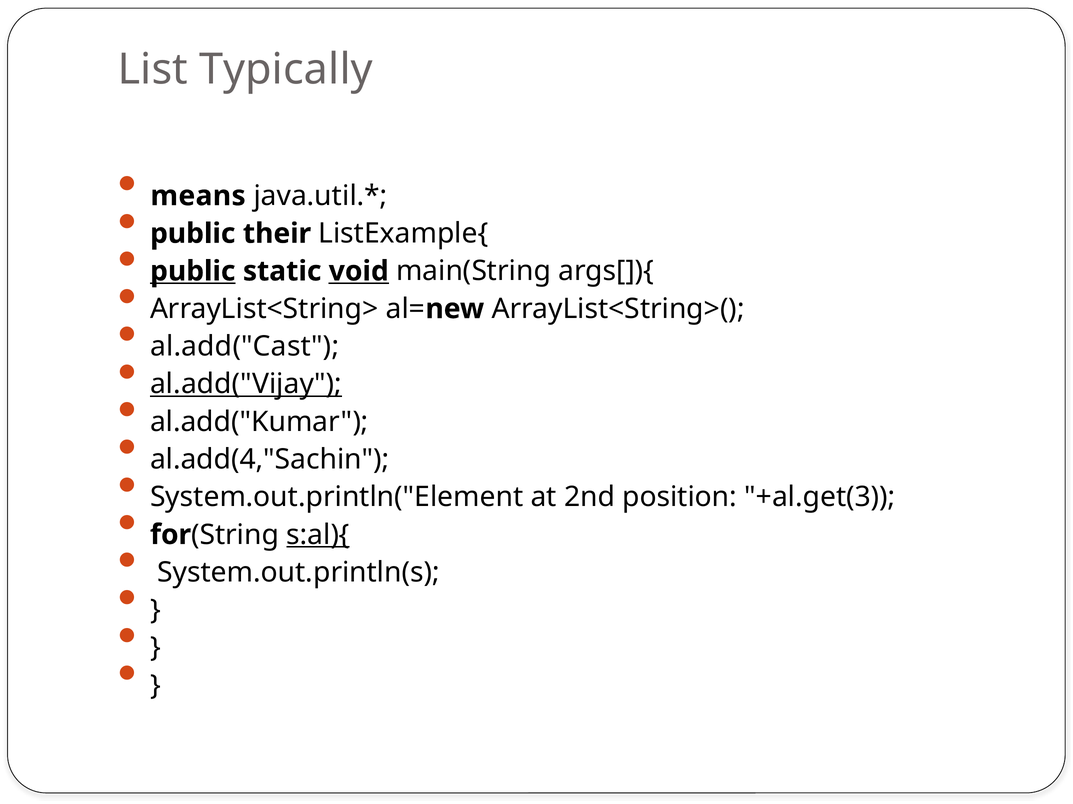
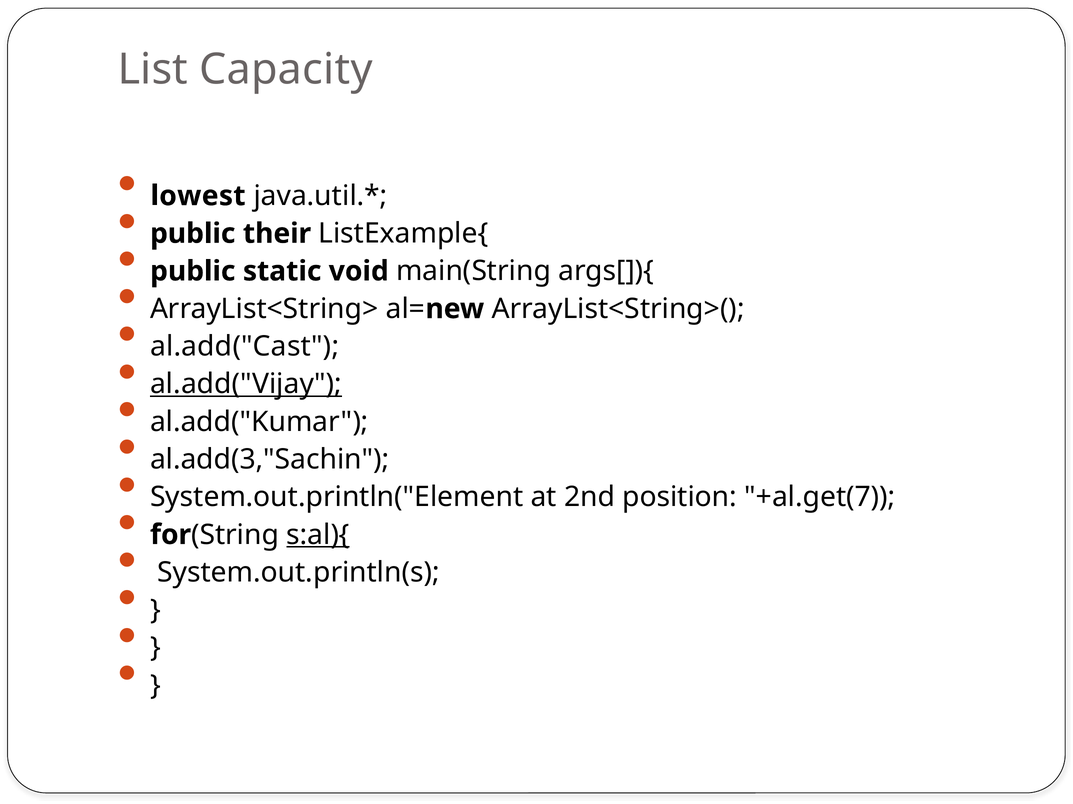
Typically: Typically -> Capacity (286, 70)
means: means -> lowest (198, 196)
public underline: present -> none (193, 271)
void underline: present -> none (359, 271)
al.add(4,"Sachin: al.add(4,"Sachin -> al.add(3,"Sachin (270, 460)
+al.get(3: +al.get(3 -> +al.get(7 (820, 498)
